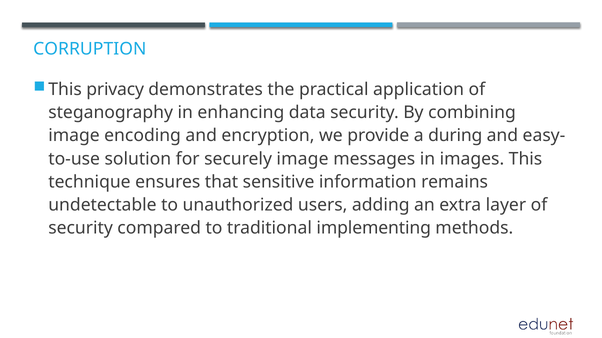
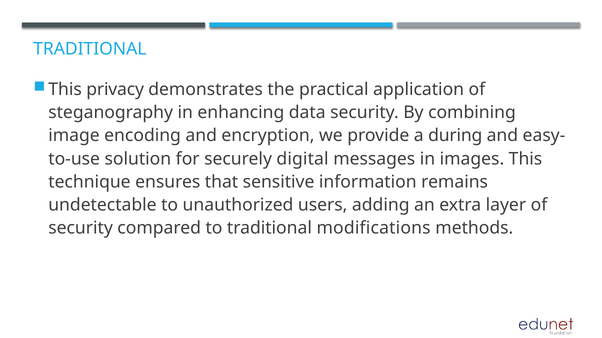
CORRUPTION: CORRUPTION -> TRADITIONAL (90, 49)
securely image: image -> digital (303, 159)
implementing: implementing -> modifications (374, 228)
